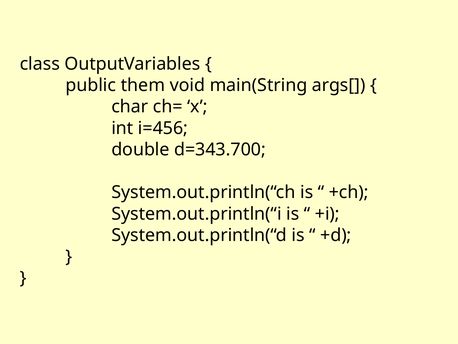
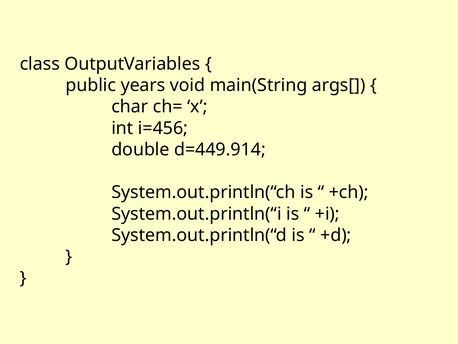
them: them -> years (143, 85)
d=343.700: d=343.700 -> d=449.914 (220, 149)
